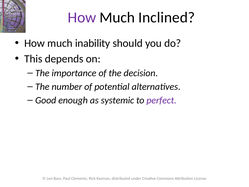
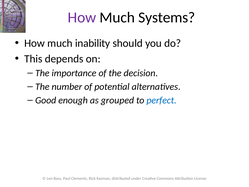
Inclined: Inclined -> Systems (167, 17)
systemic: systemic -> grouped (117, 100)
perfect colour: purple -> blue (161, 100)
